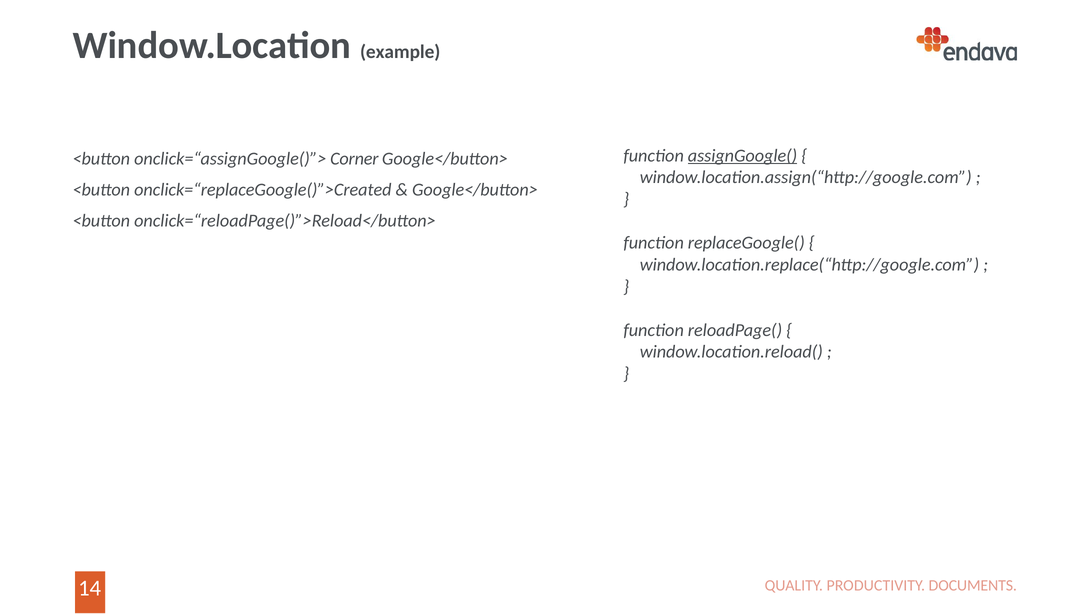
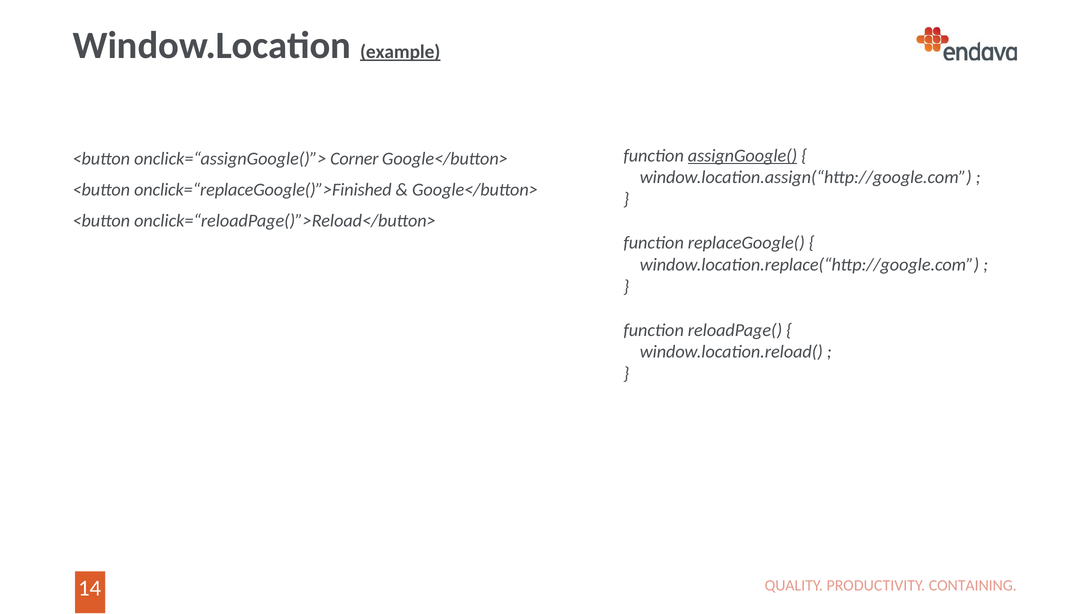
example underline: none -> present (400, 52)
onclick=“replaceGoogle()”>Created: onclick=“replaceGoogle()”>Created -> onclick=“replaceGoogle()”>Finished (263, 190)
DOCUMENTS: DOCUMENTS -> CONTAINING (973, 586)
